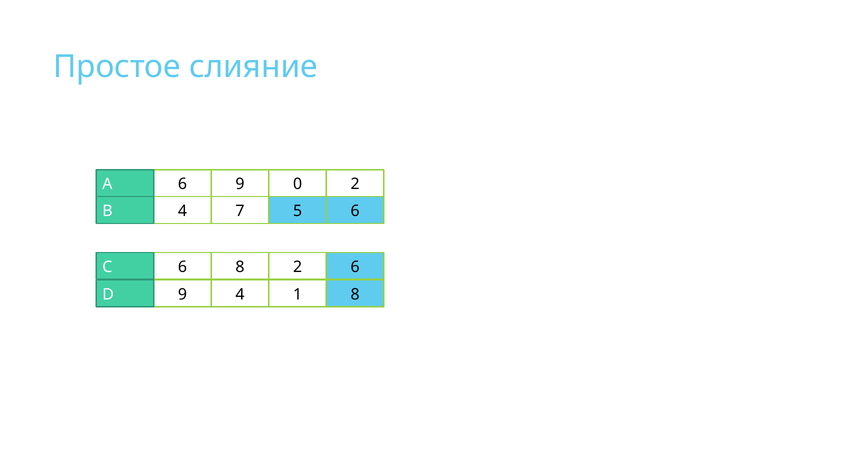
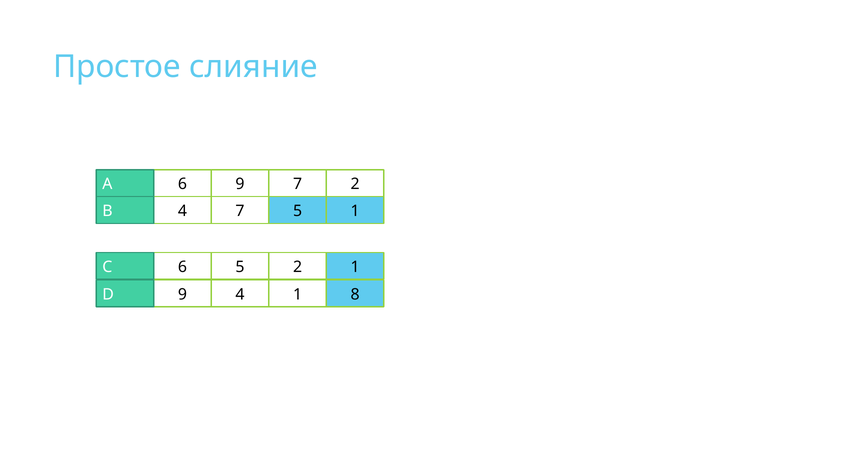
9 0: 0 -> 7 (298, 184)
5 6: 6 -> 1 (355, 211)
6 8: 8 -> 5 (240, 267)
2 6: 6 -> 1 (355, 267)
